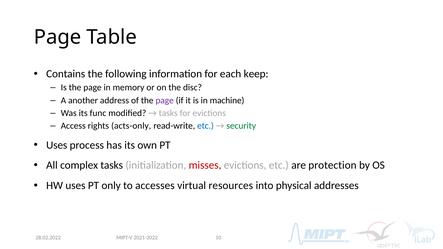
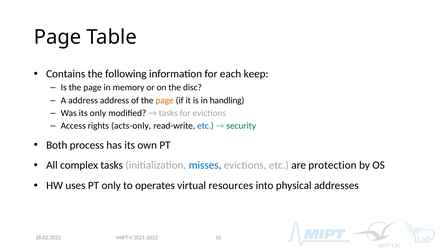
A another: another -> address (83, 100)
page colour: purple -> orange (165, 100)
machine: machine -> handling (227, 100)
its func: func -> only (98, 113)
Uses: Uses -> Both (57, 145)
misses colour: red -> blue (205, 165)
accesses: accesses -> operates (155, 186)
